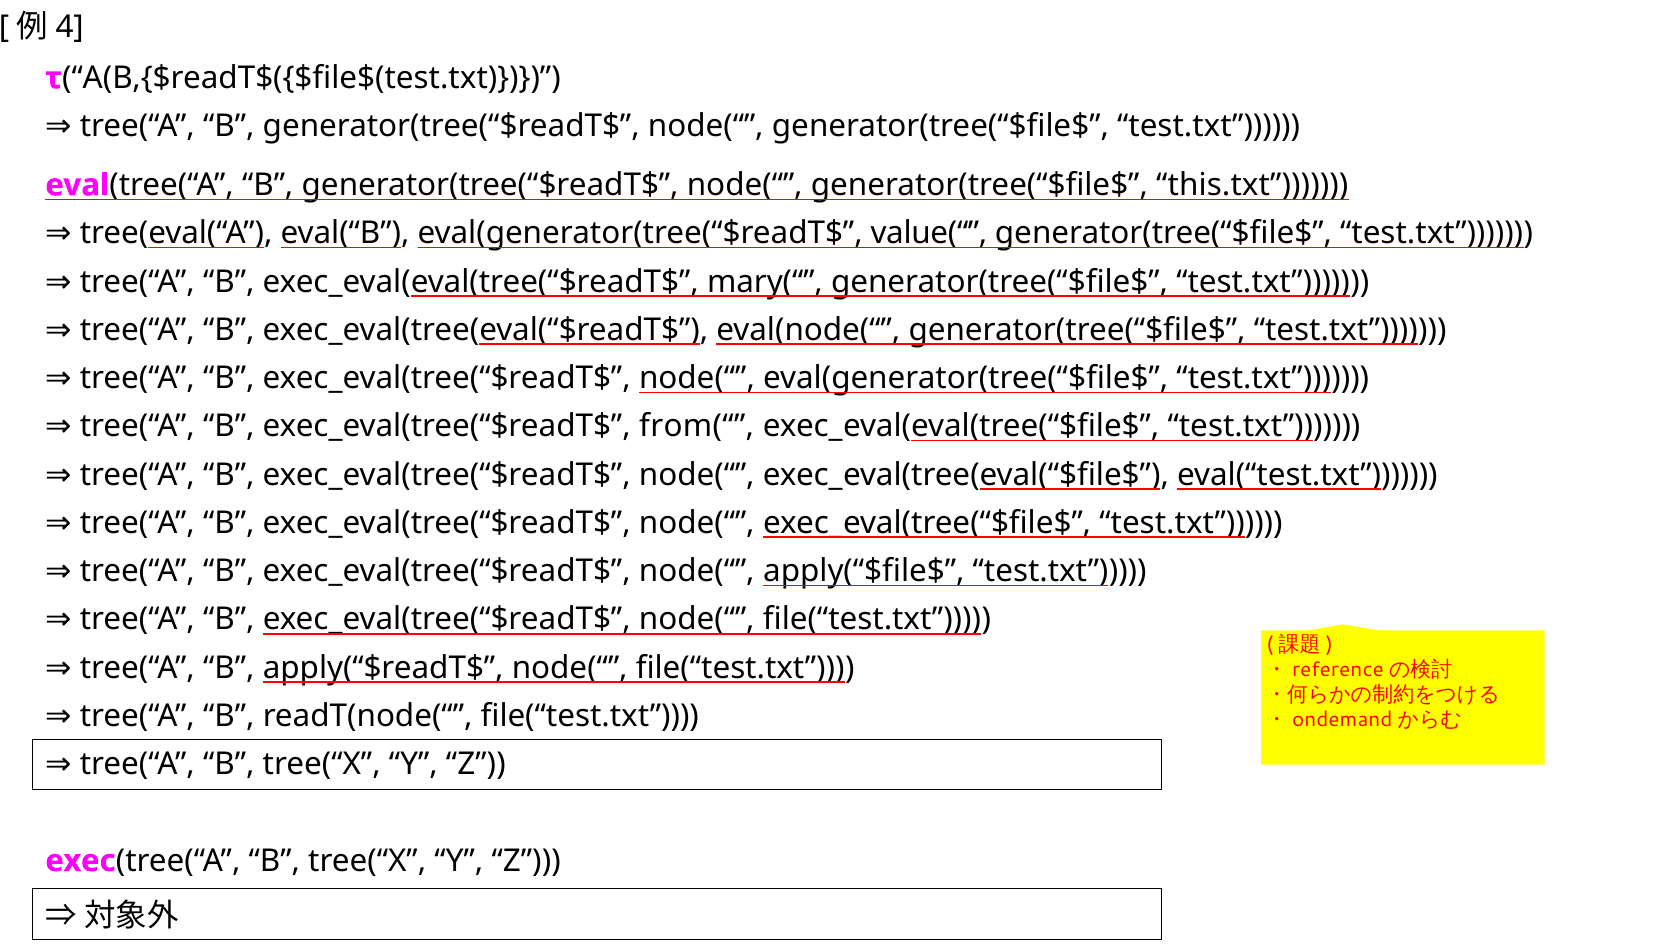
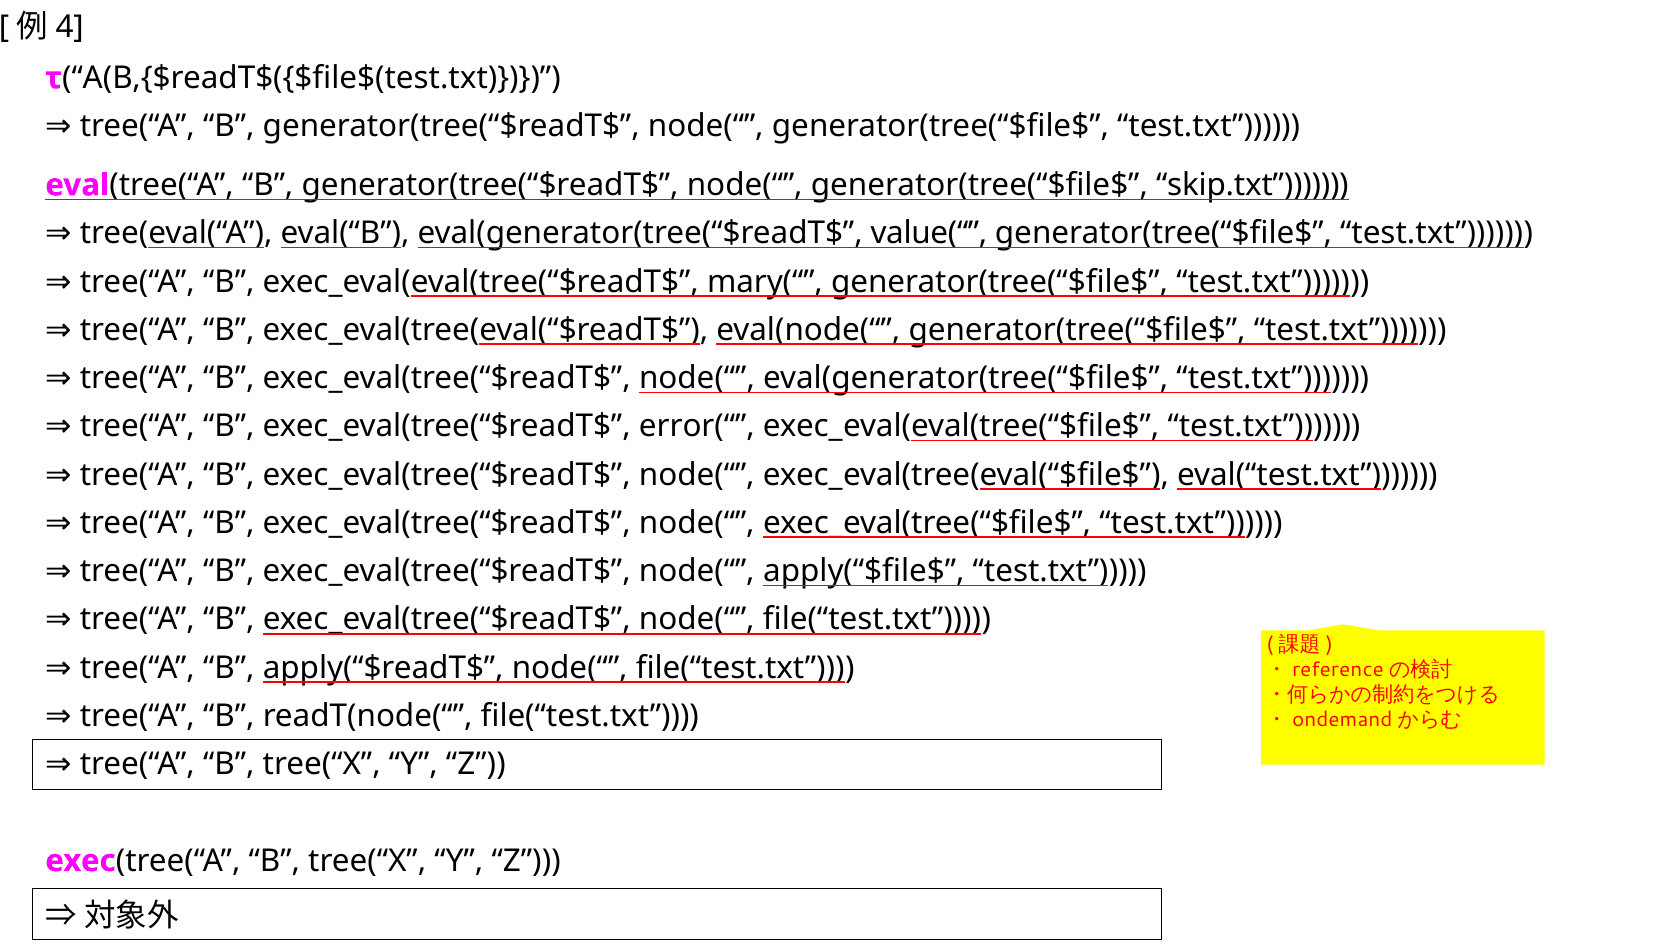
this.txt: this.txt -> skip.txt (1252, 185)
from(“: from(“ -> error(“ (697, 426)
